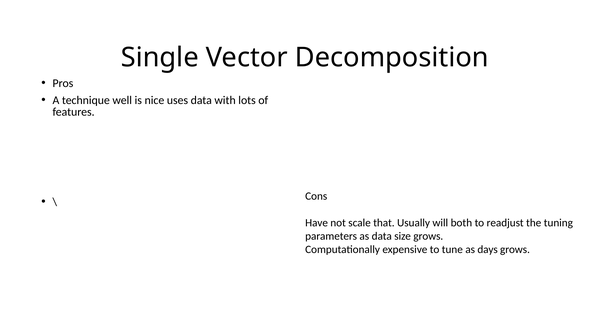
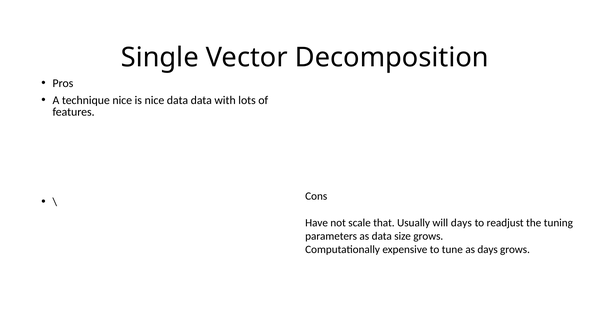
technique well: well -> nice (122, 100)
nice uses: uses -> data (177, 100)
will both: both -> days (461, 223)
